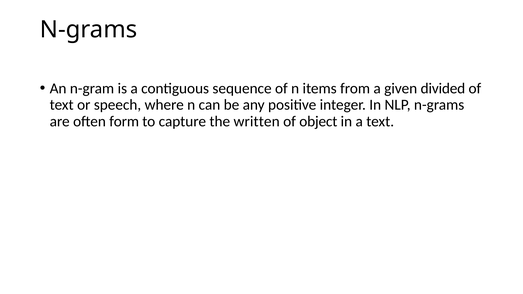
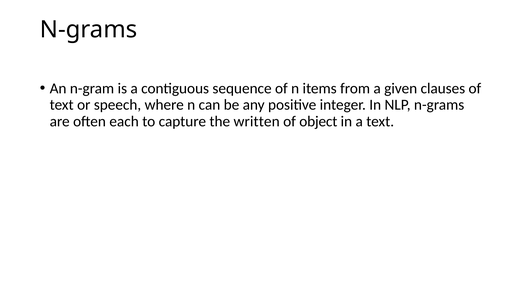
divided: divided -> clauses (443, 88)
form: form -> each (124, 121)
